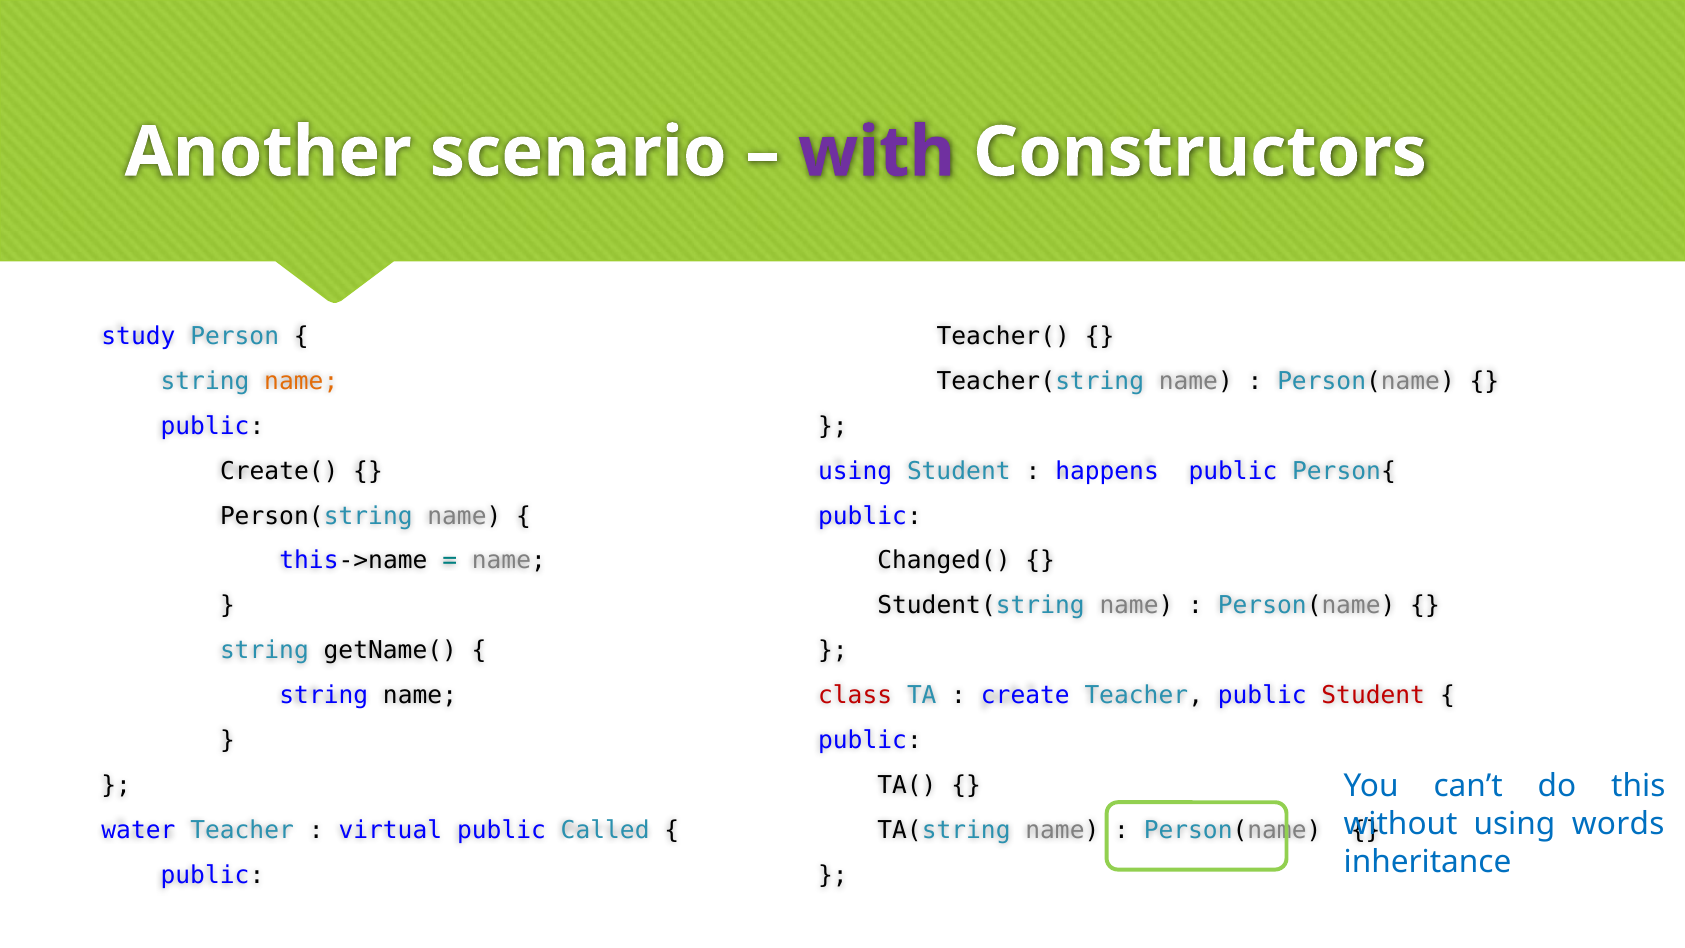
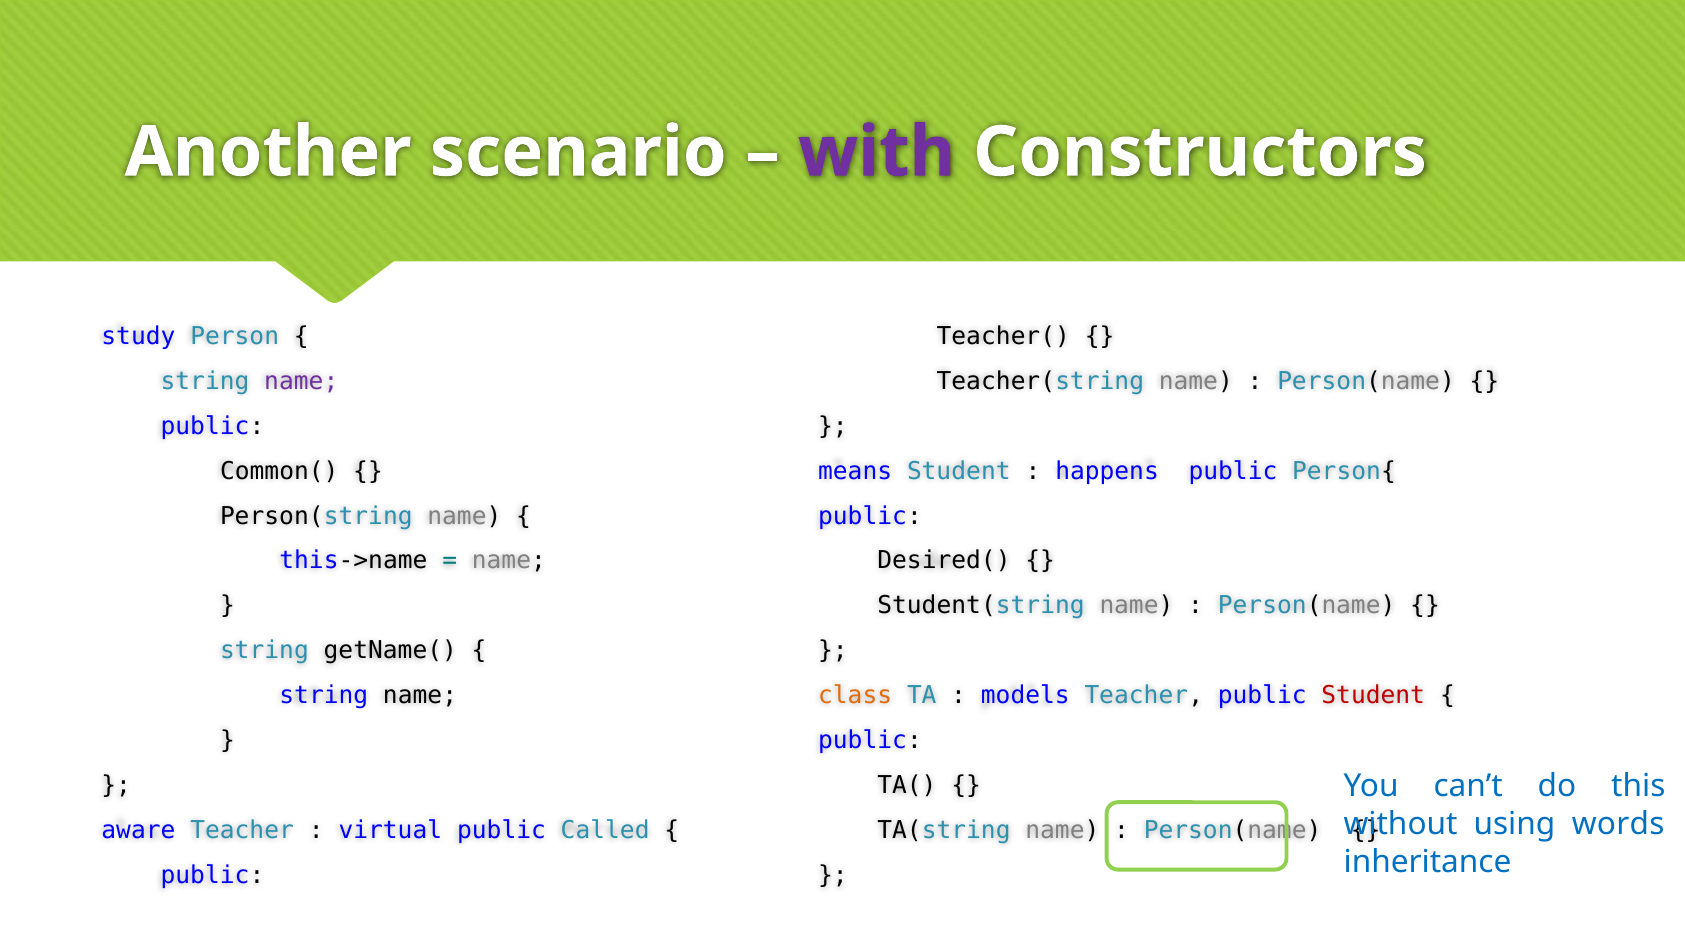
name colour: orange -> purple (301, 381)
Create(: Create( -> Common( (279, 471)
using: using -> means (855, 471)
Changed(: Changed( -> Desired( (944, 561)
class colour: red -> orange (855, 696)
create: create -> models (1025, 696)
water: water -> aware (138, 831)
